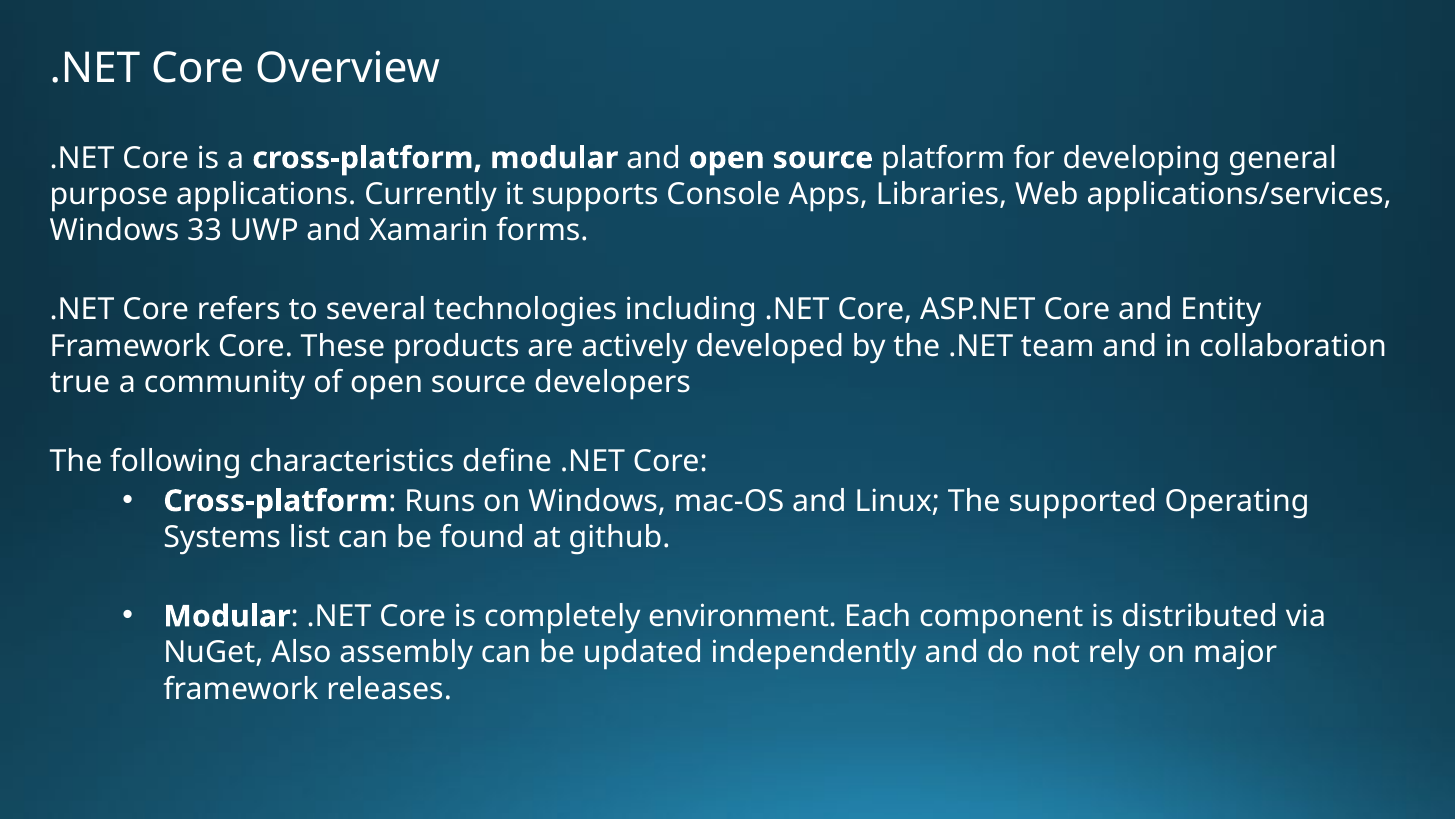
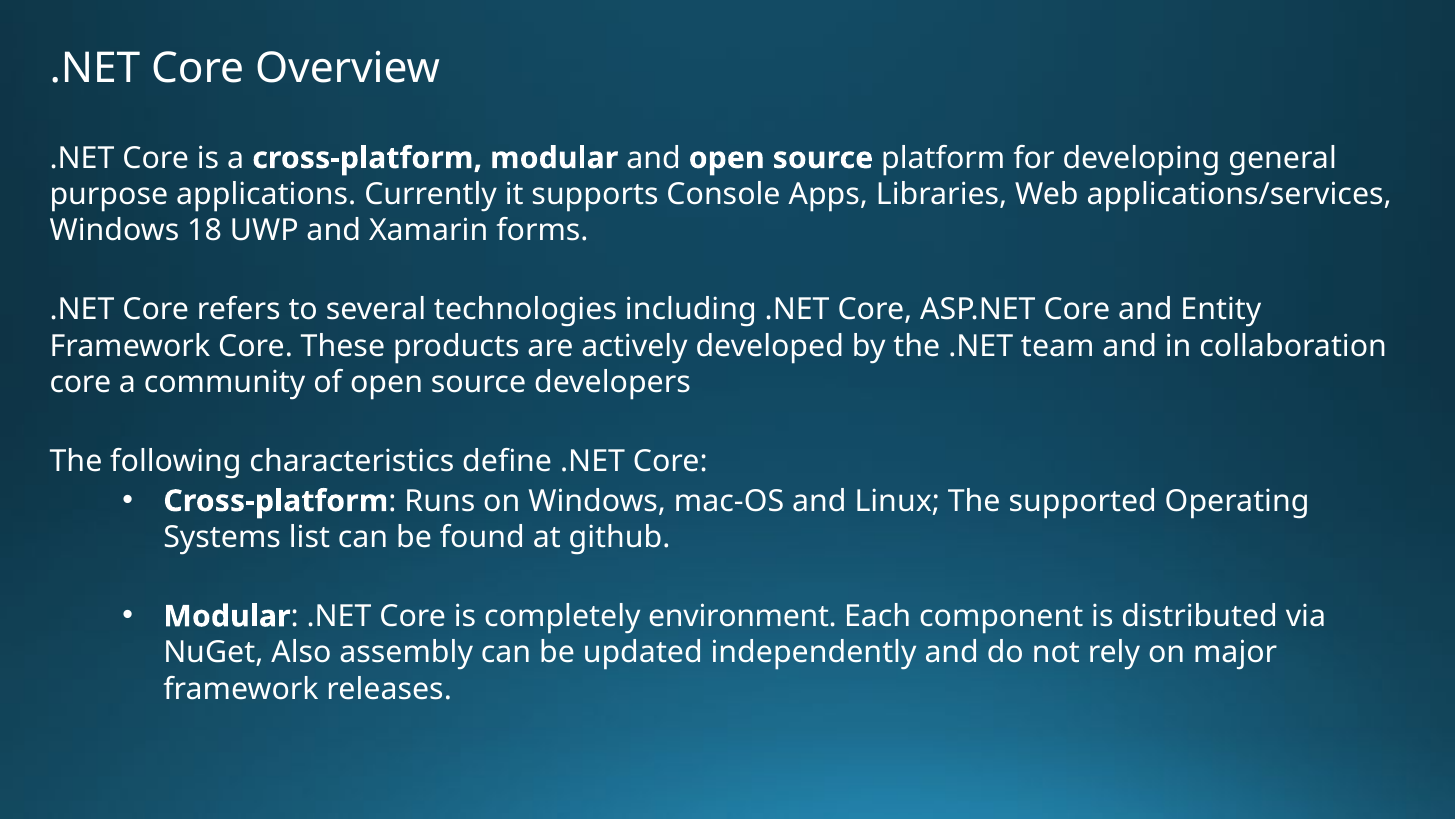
33: 33 -> 18 (205, 231)
true: true -> core (80, 382)
